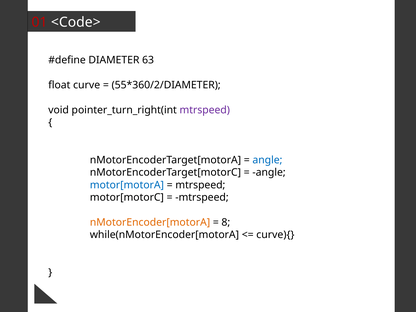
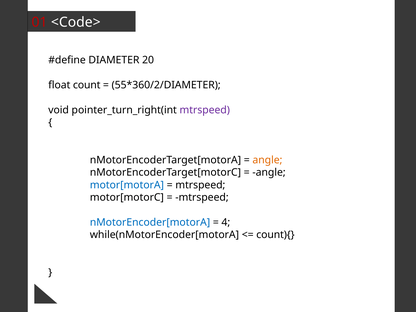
63: 63 -> 20 (148, 60)
curve: curve -> count (87, 85)
angle colour: blue -> orange (267, 160)
nMotorEncoder[motorA colour: orange -> blue (150, 222)
8: 8 -> 4 (226, 222)
curve){: curve){ -> count){ (275, 235)
